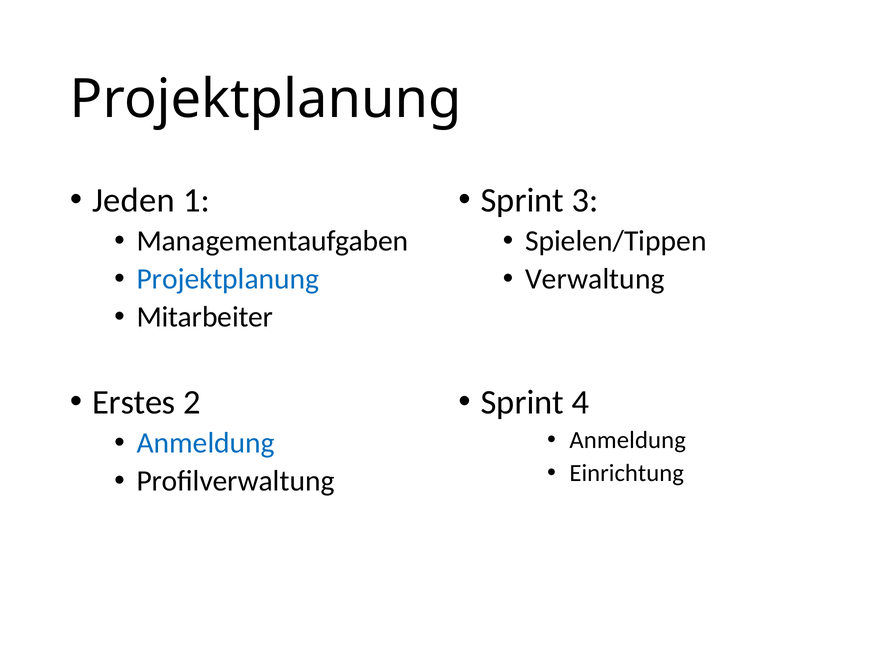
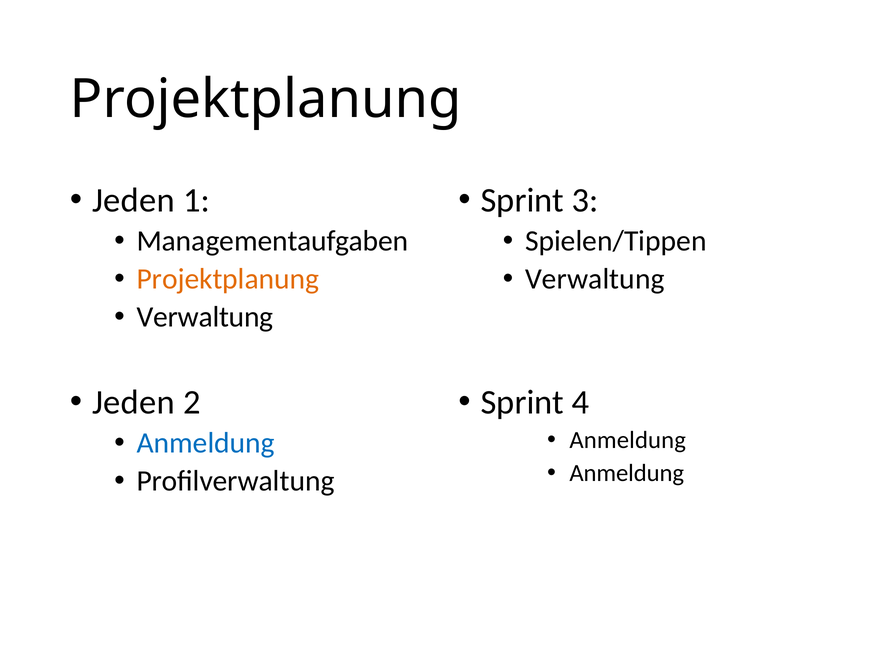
Projektplanung colour: blue -> orange (228, 279)
Mitarbeiter: Mitarbeiter -> Verwaltung (205, 317)
Erstes: Erstes -> Jeden (134, 402)
Einrichtung: Einrichtung -> Anmeldung (627, 473)
